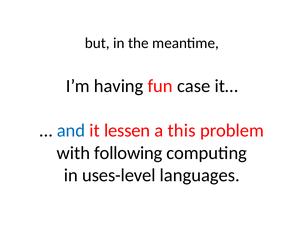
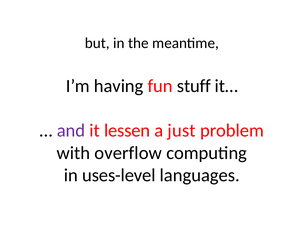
case: case -> stuff (194, 86)
and colour: blue -> purple (71, 131)
this: this -> just (182, 131)
following: following -> overflow (128, 153)
